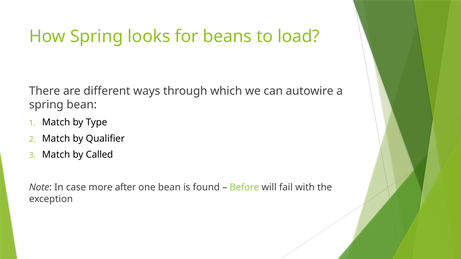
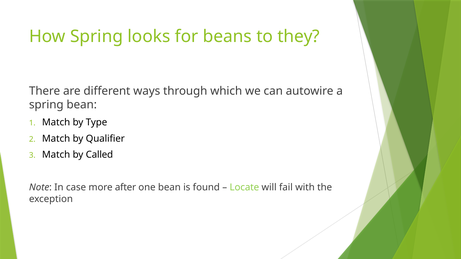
load: load -> they (299, 36)
Before: Before -> Locate (244, 188)
